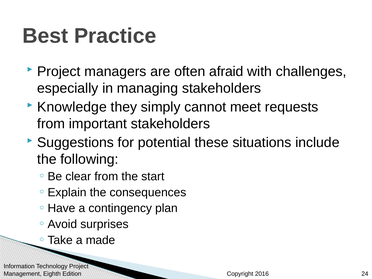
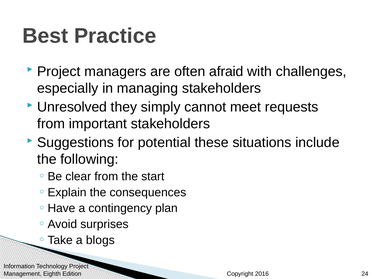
Knowledge: Knowledge -> Unresolved (72, 107)
made: made -> blogs (100, 240)
